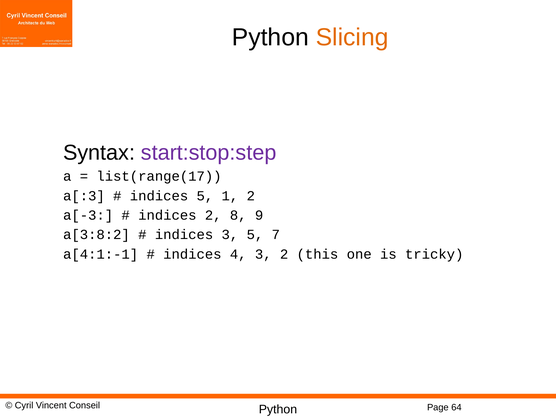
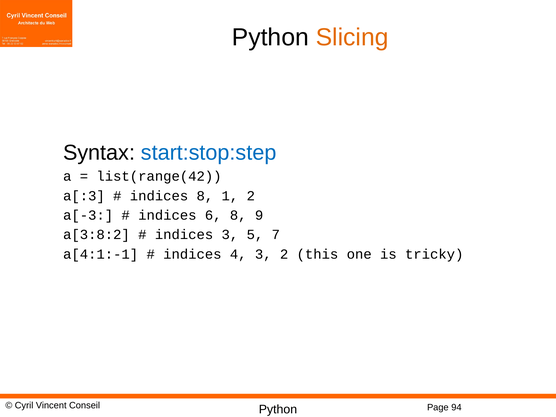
start:stop:step colour: purple -> blue (209, 153)
list(range(17: list(range(17 -> list(range(42 (159, 176)
indices 5: 5 -> 8 (205, 196)
indices 2: 2 -> 6 (213, 215)
64: 64 -> 94 (456, 407)
